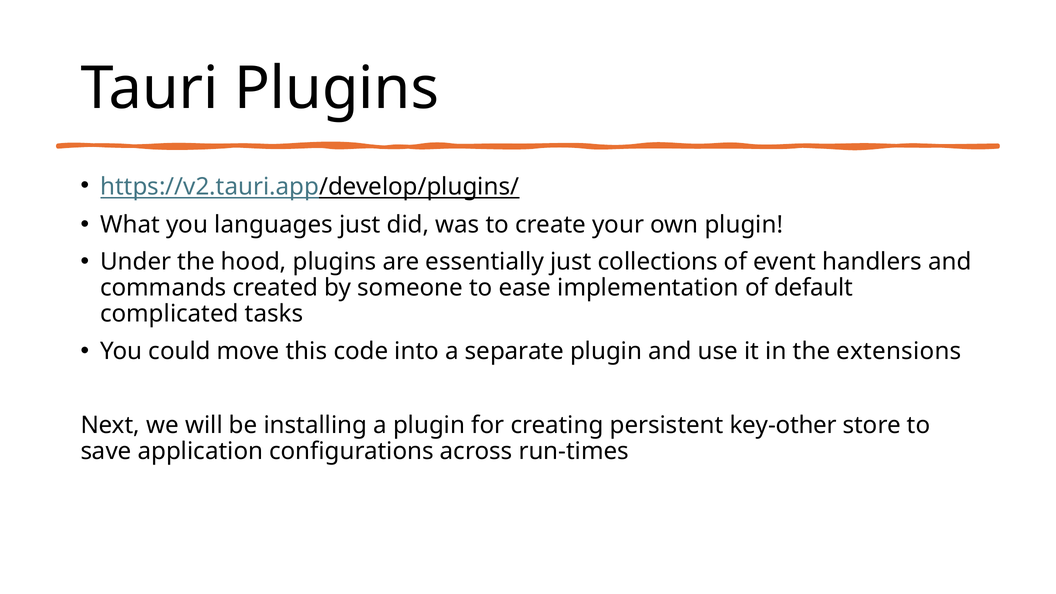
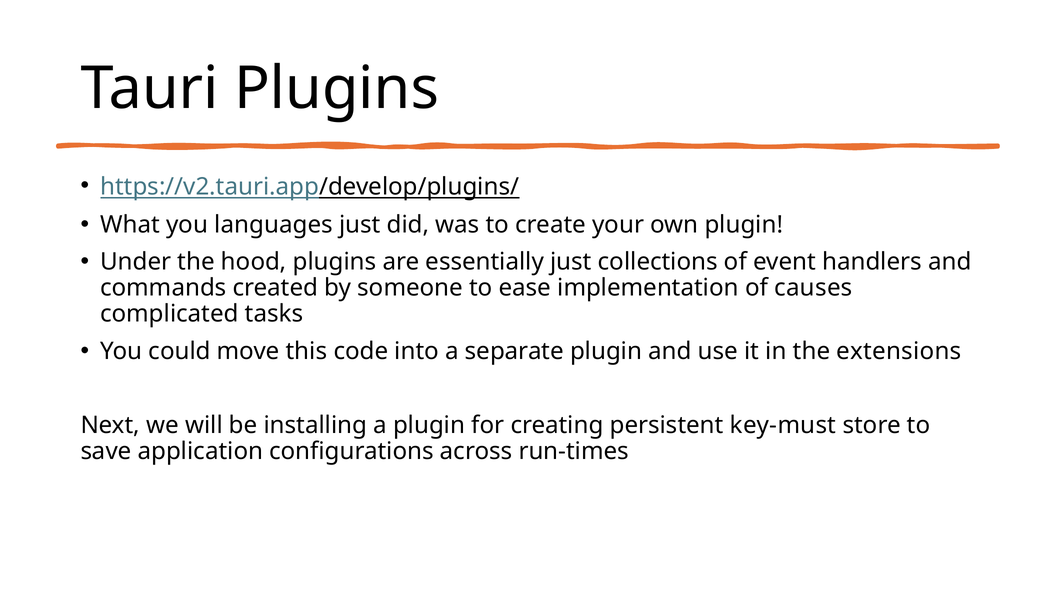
default: default -> causes (813, 288)
key-other: key-other -> key-must (783, 425)
